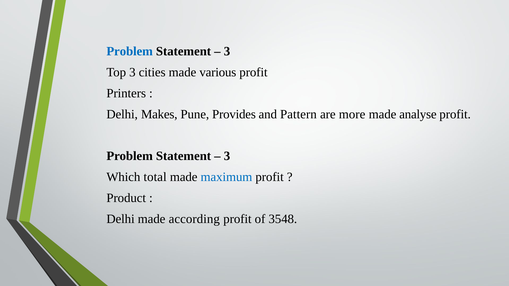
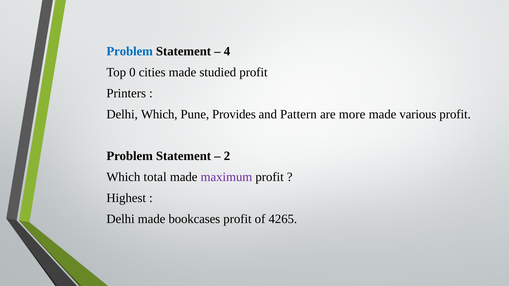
3: 3 -> 4 (227, 51)
Top 3: 3 -> 0 (132, 72)
various: various -> studied (218, 72)
Delhi Makes: Makes -> Which (159, 114)
analyse: analyse -> various (418, 114)
3: 3 -> 2 (227, 156)
maximum colour: blue -> purple (226, 177)
Product: Product -> Highest (126, 198)
according: according -> bookcases (194, 219)
3548: 3548 -> 4265 (283, 219)
